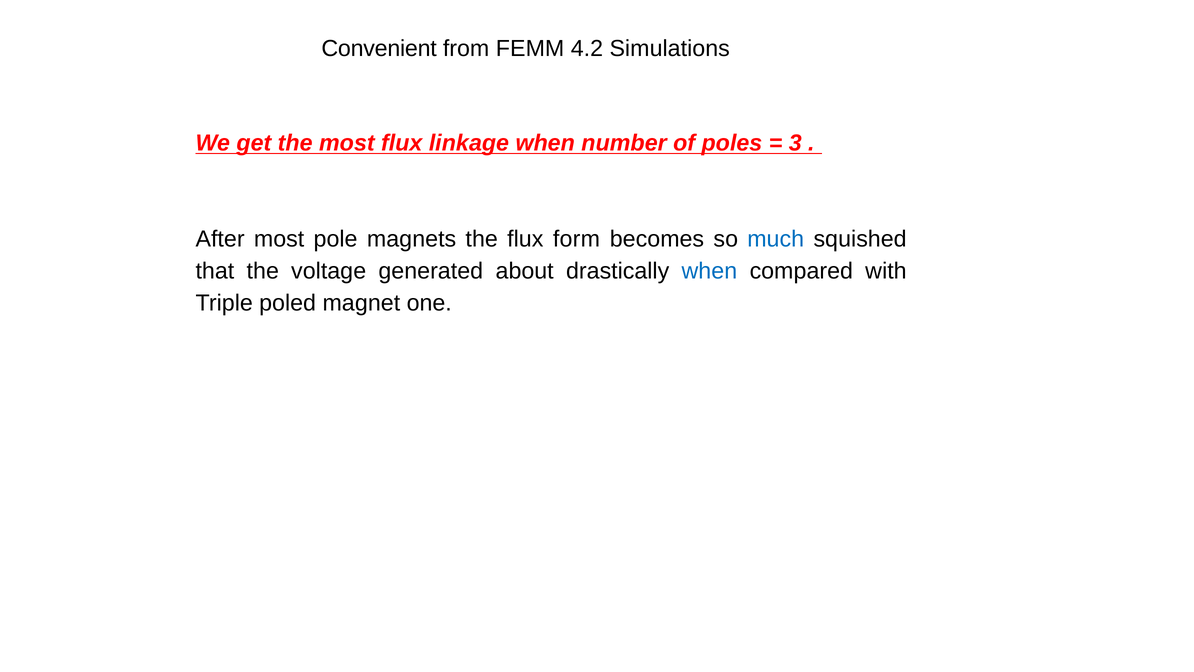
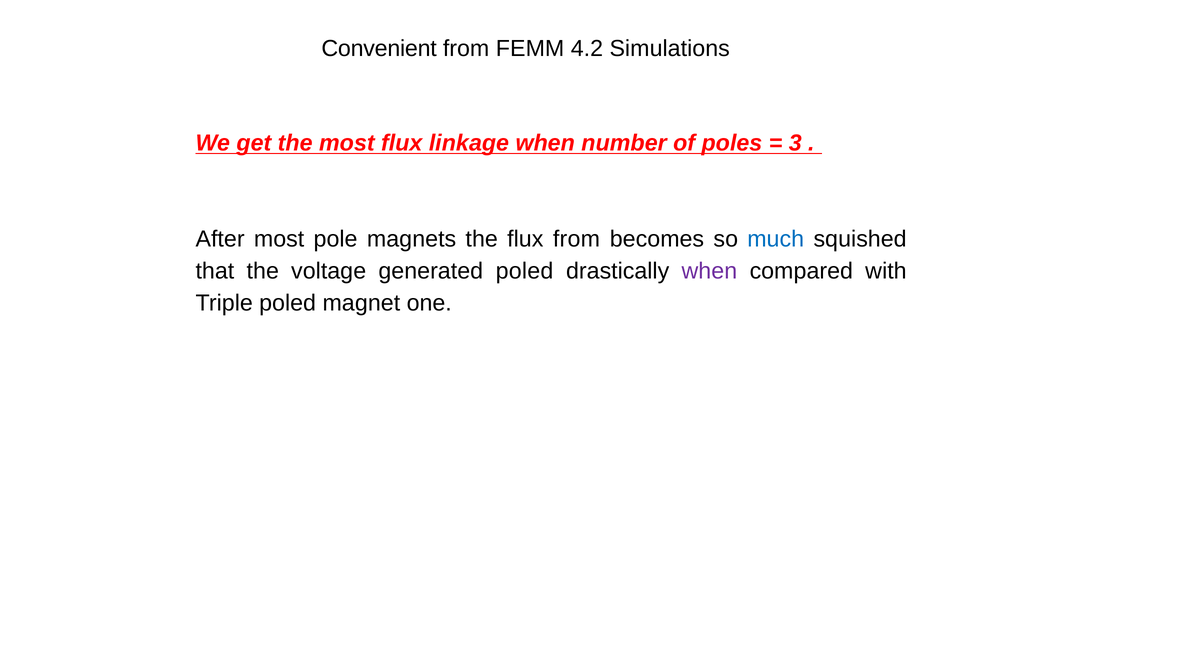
flux form: form -> from (576, 239)
generated about: about -> poled (525, 271)
when colour: blue -> purple (709, 271)
